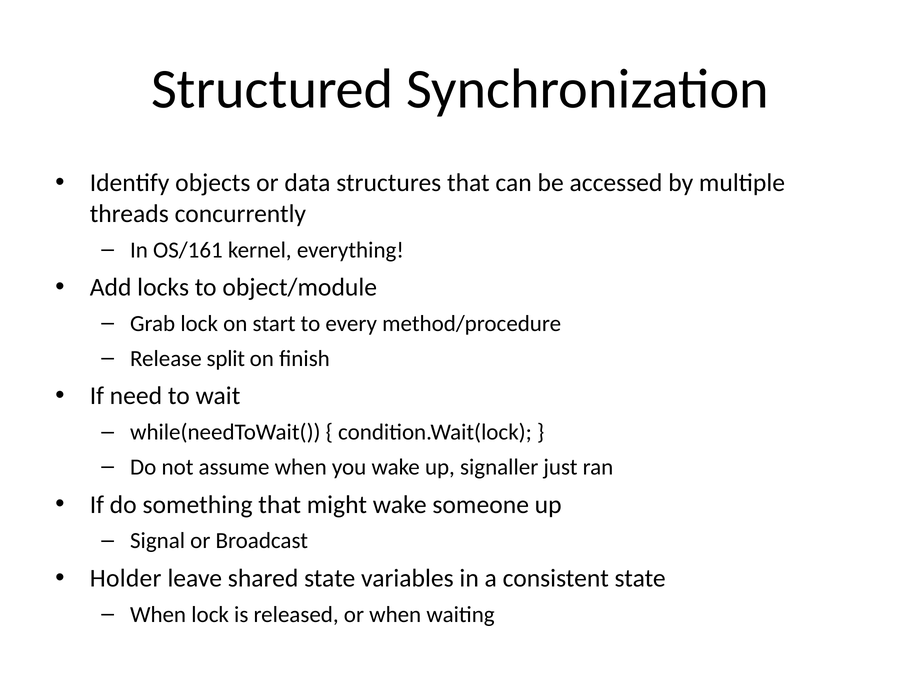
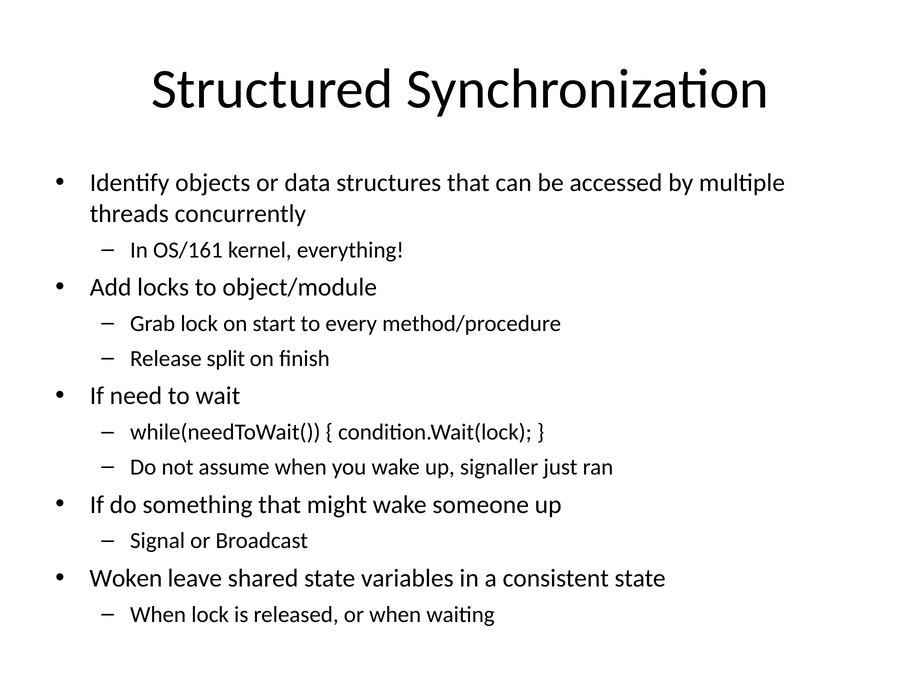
Holder: Holder -> Woken (126, 578)
